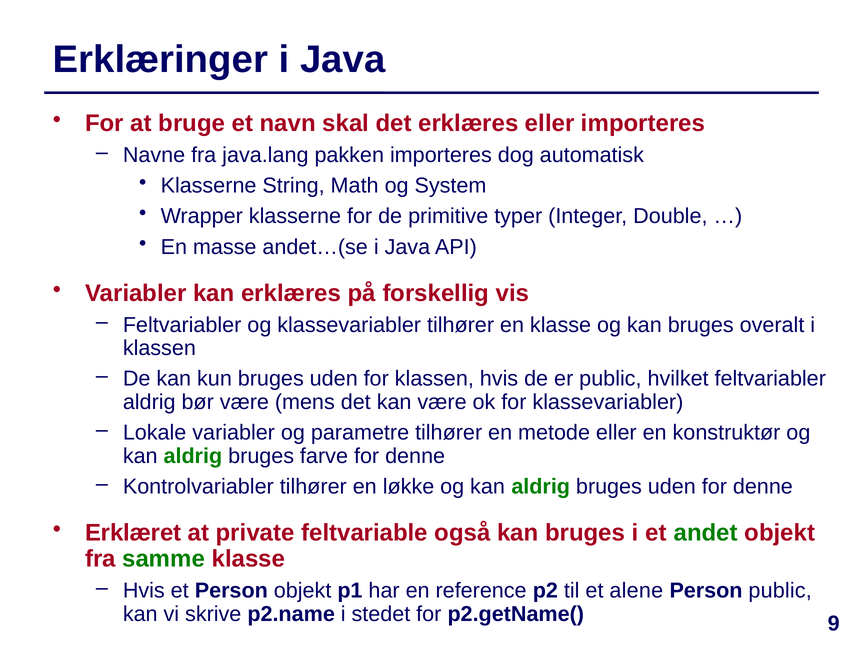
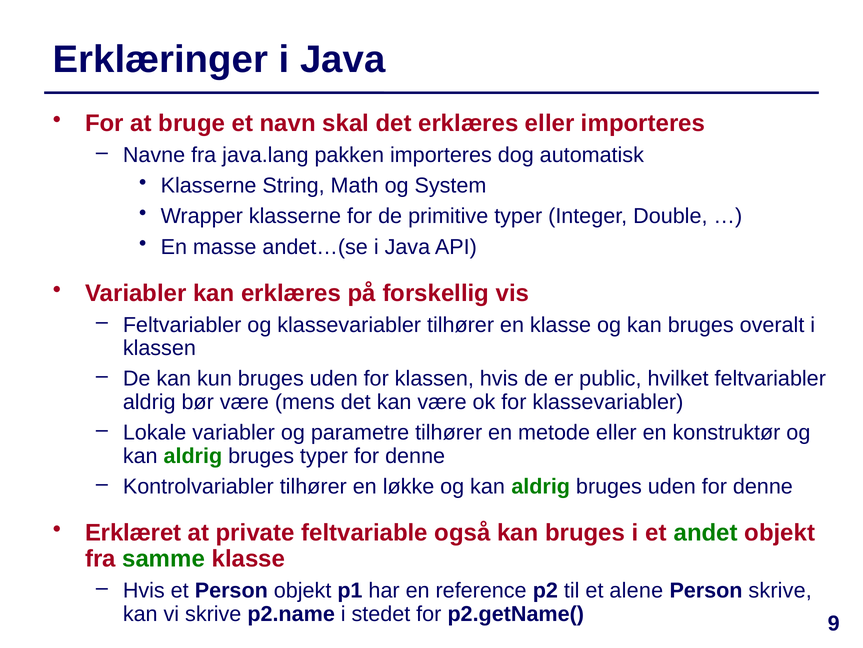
bruges farve: farve -> typer (324, 456)
Person public: public -> skrive (780, 590)
